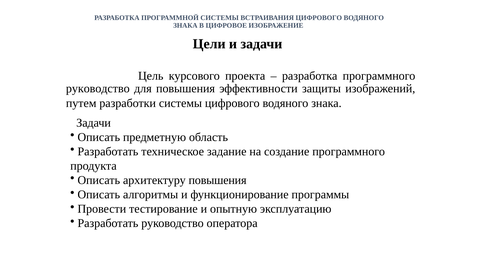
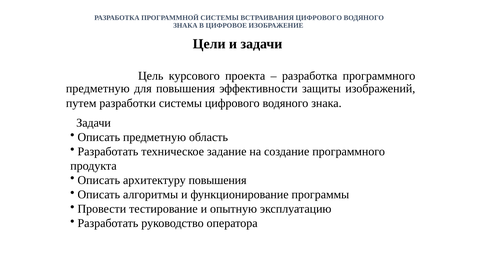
руководство: руководство -> предметную (98, 89)
